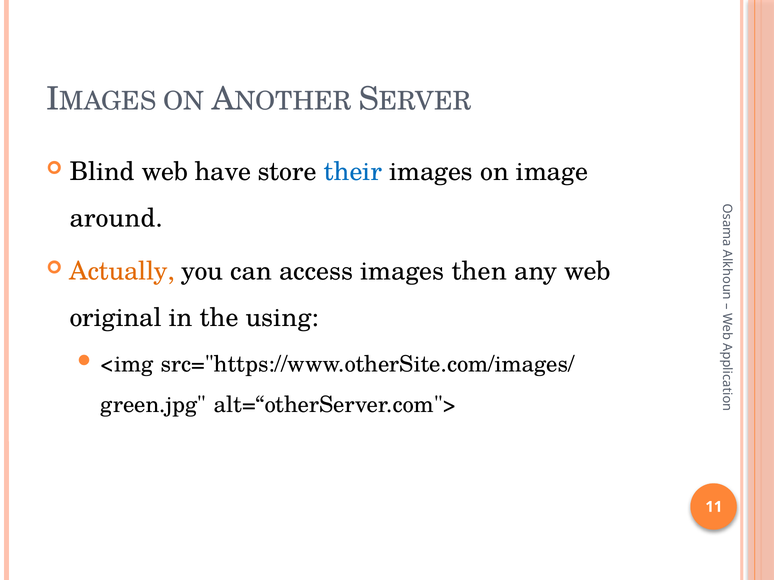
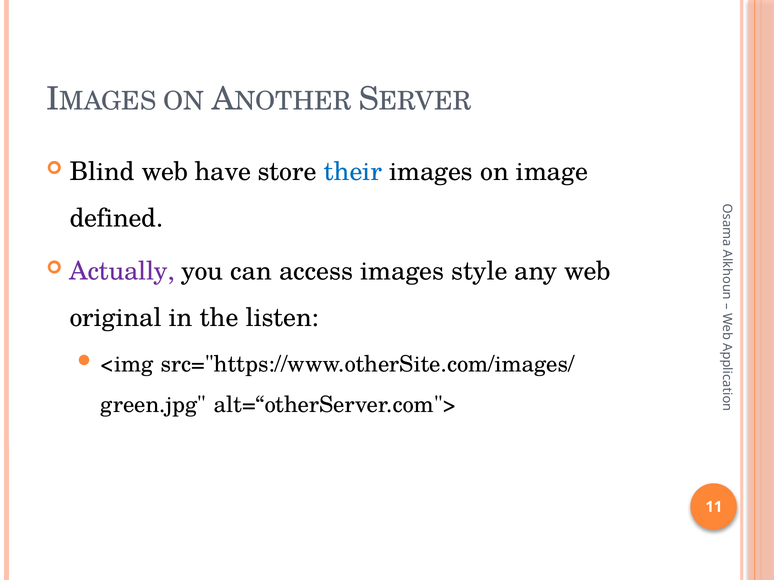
around: around -> defined (116, 218)
Actually colour: orange -> purple (122, 271)
then: then -> style (479, 271)
using: using -> listen (282, 318)
